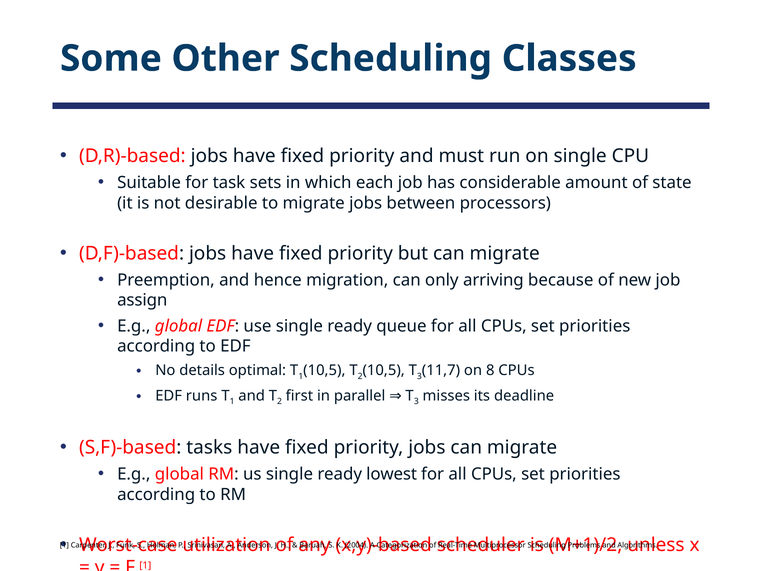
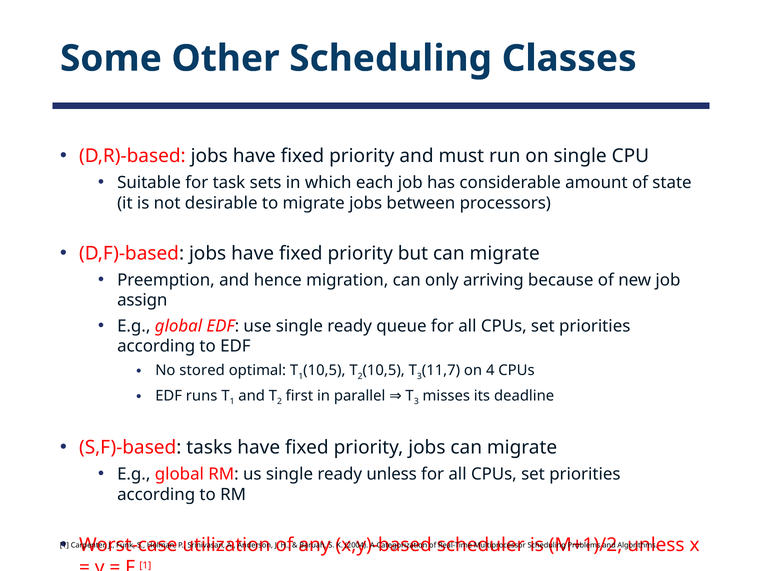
details: details -> stored (202, 371)
8: 8 -> 4 (490, 371)
ready lowest: lowest -> unless (392, 475)
